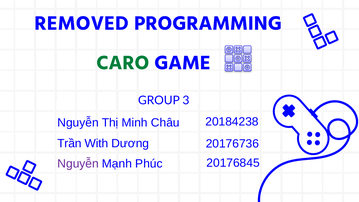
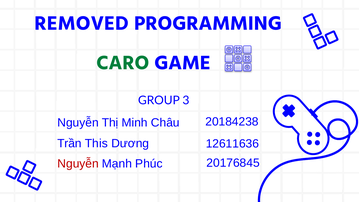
With: With -> This (96, 143)
20176736: 20176736 -> 12611636 (232, 144)
Nguyễn colour: purple -> red (78, 164)
